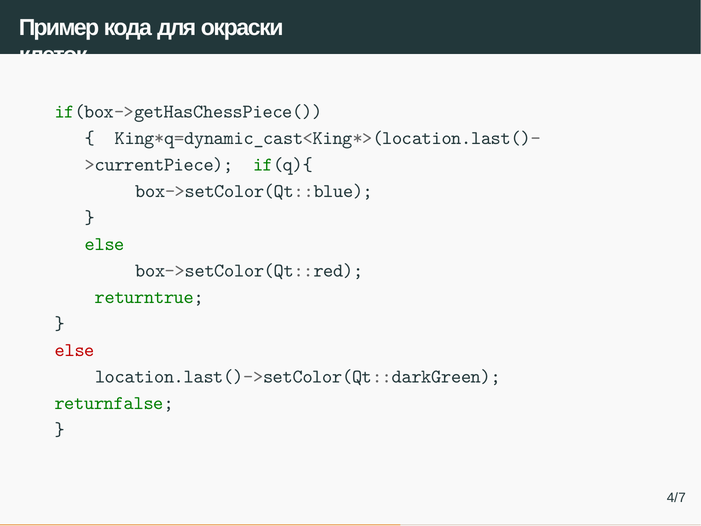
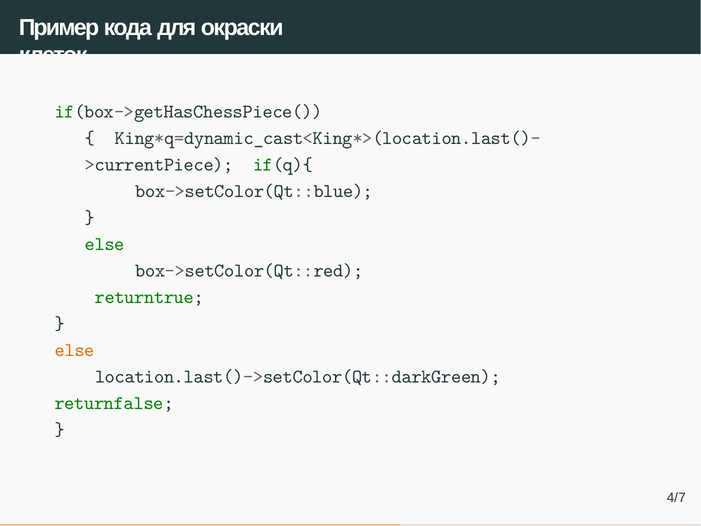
else colour: red -> orange (75, 350)
